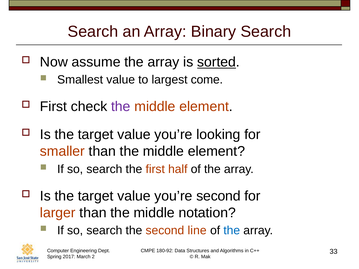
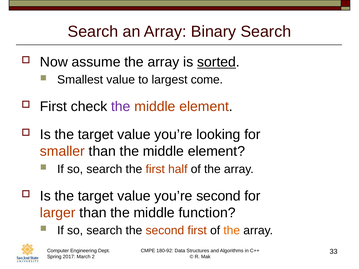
notation: notation -> function (207, 213)
second line: line -> first (197, 231)
the colour: blue -> orange (232, 231)
